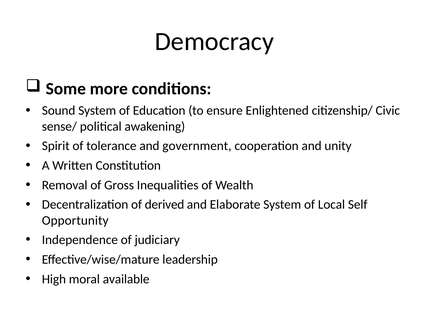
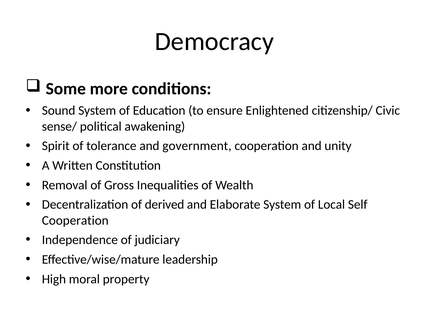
Opportunity: Opportunity -> Cooperation (75, 220)
available: available -> property (126, 279)
